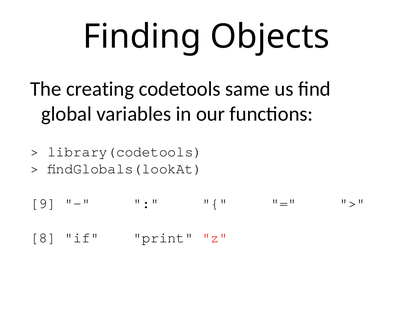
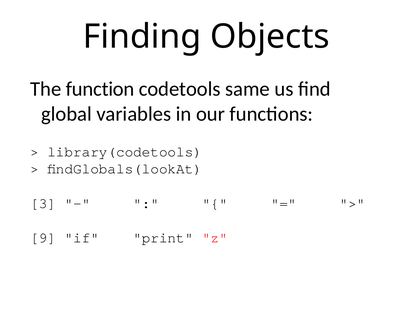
creating: creating -> function (100, 89)
9: 9 -> 3 (43, 203)
8: 8 -> 9 (43, 238)
